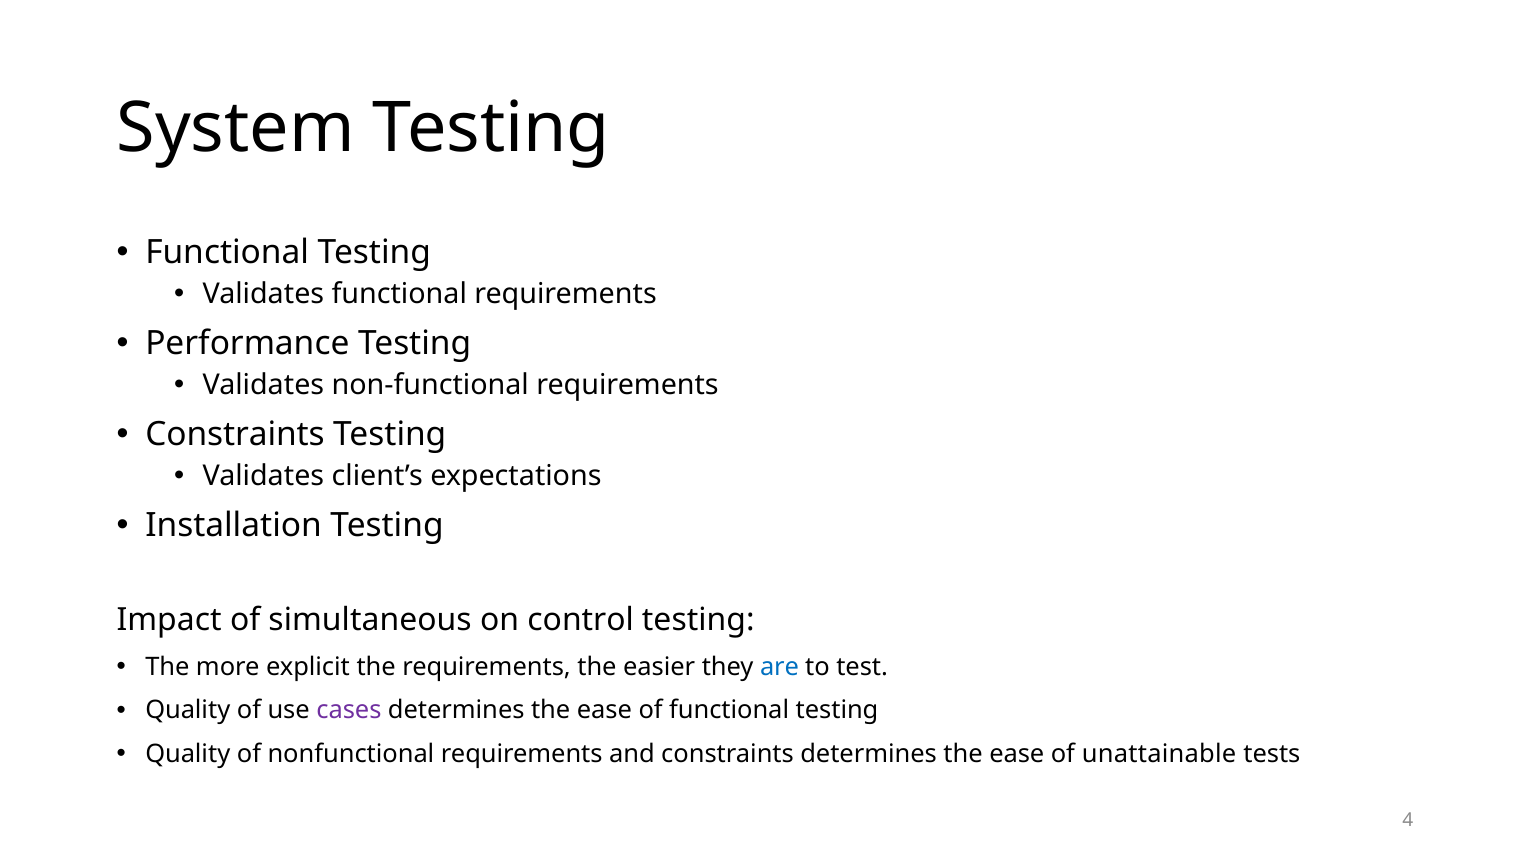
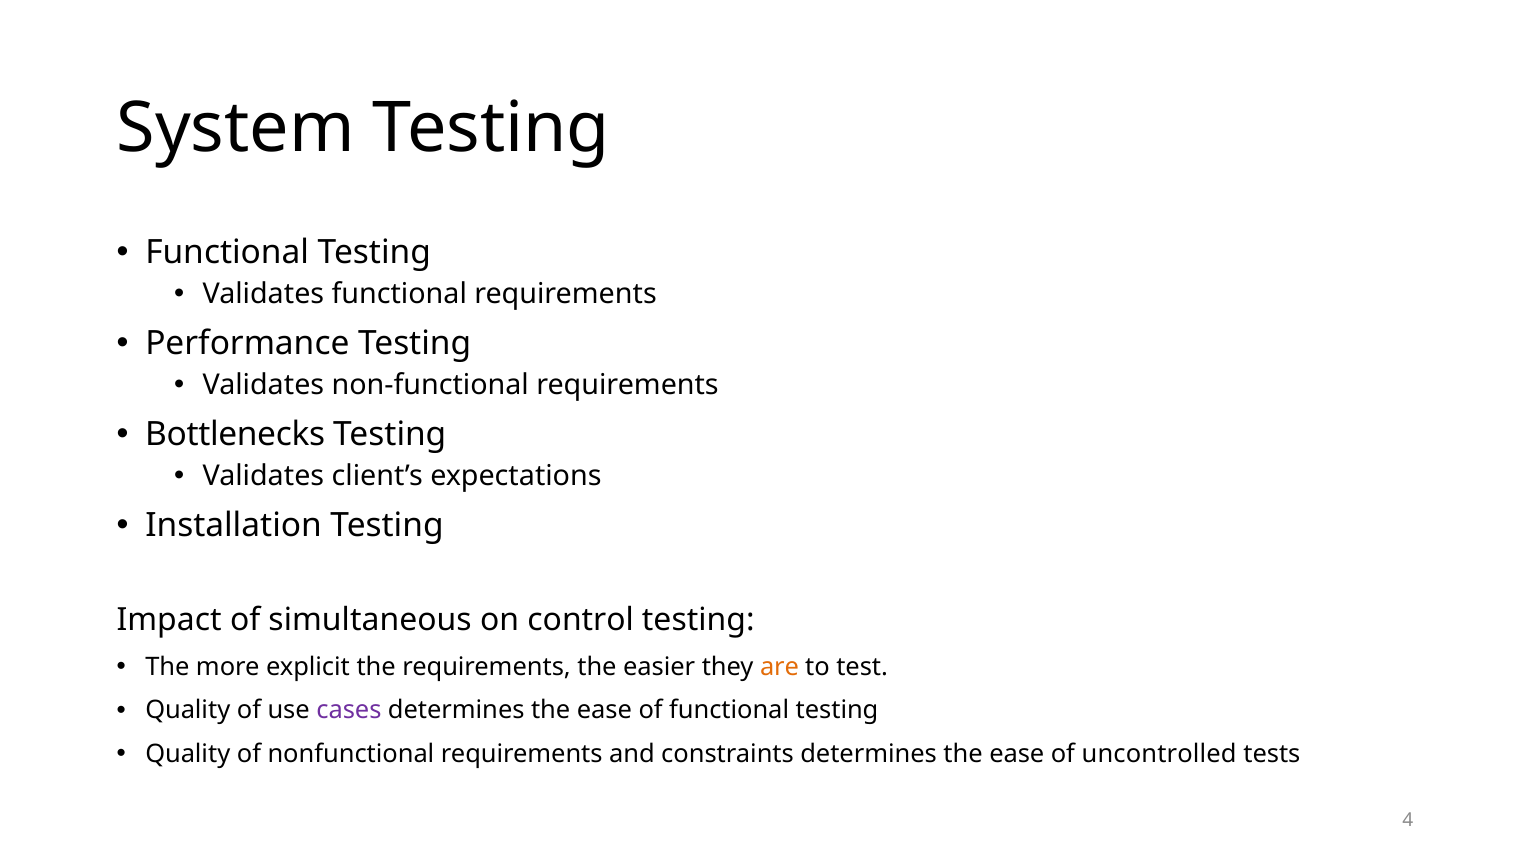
Constraints: Constraints -> Bottlenecks (235, 435)
are colour: blue -> orange (779, 667)
unattainable: unattainable -> uncontrolled (1159, 754)
